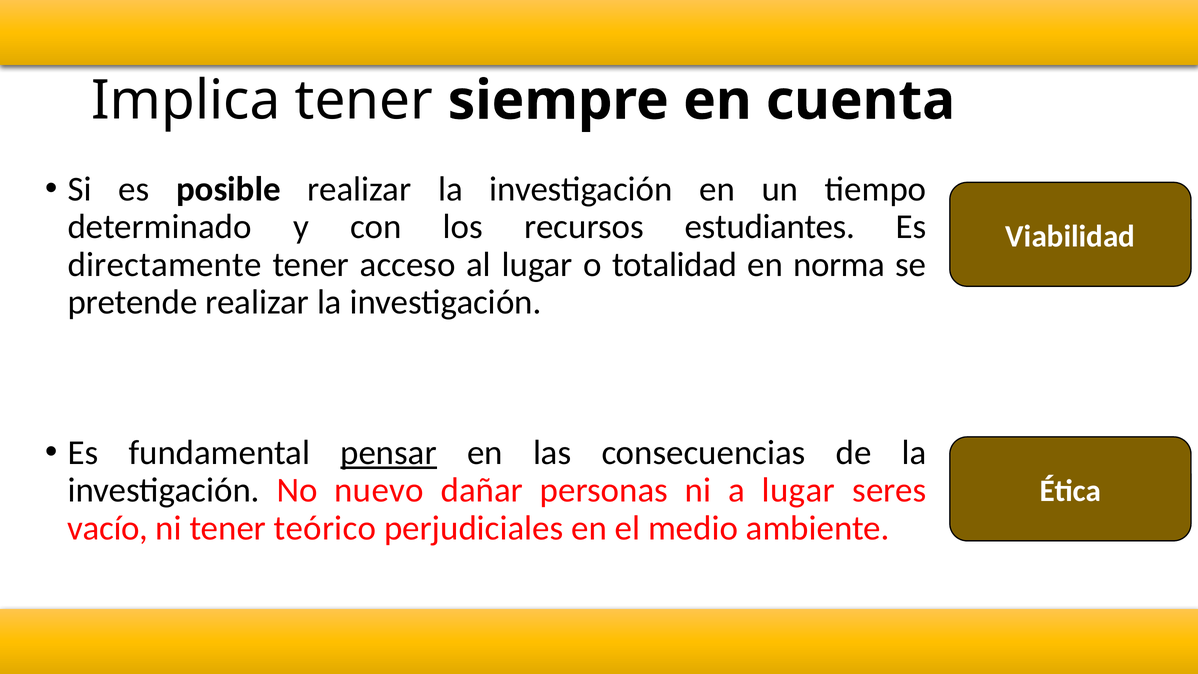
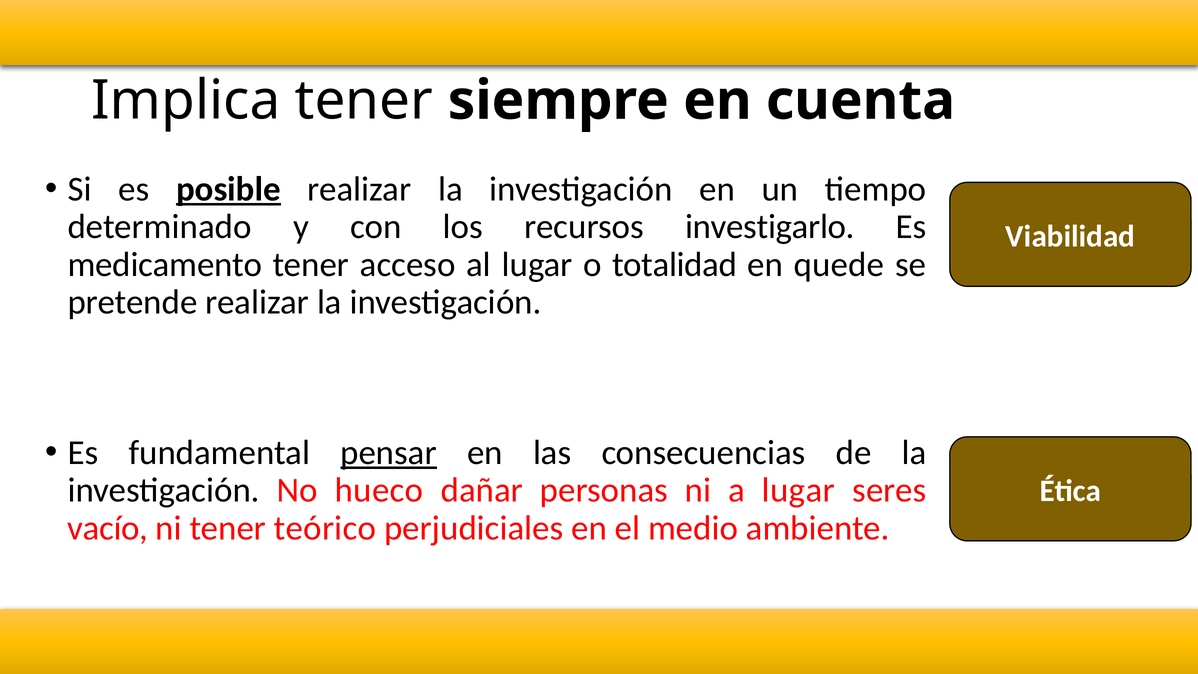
posible underline: none -> present (228, 189)
estudiantes: estudiantes -> investigarlo (770, 227)
directamente: directamente -> medicamento (165, 265)
norma: norma -> quede (839, 265)
nuevo: nuevo -> hueco (379, 490)
